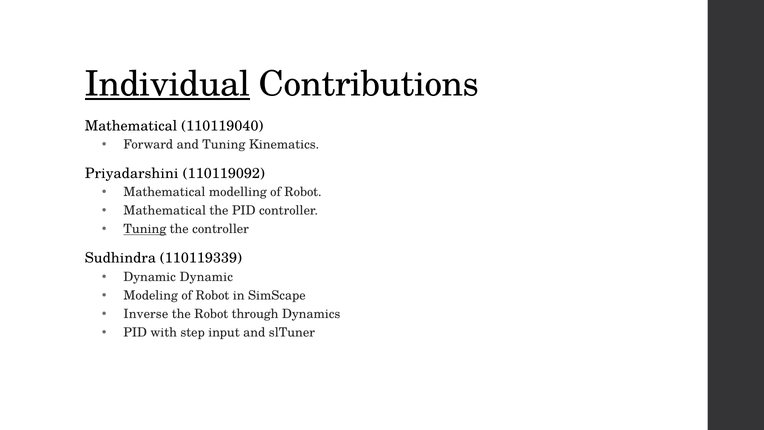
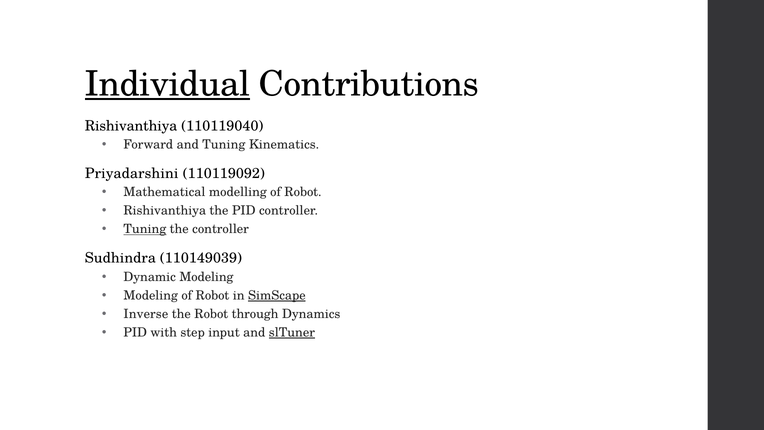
Mathematical: Mathematical -> Rishivanthiya (131, 126)
Mathematical: Mathematical -> Rishivanthiya (165, 211)
110119339: 110119339 -> 110149039 (201, 258)
Dynamic Dynamic: Dynamic -> Modeling (206, 277)
SimScape underline: none -> present (277, 295)
slTuner underline: none -> present (292, 332)
